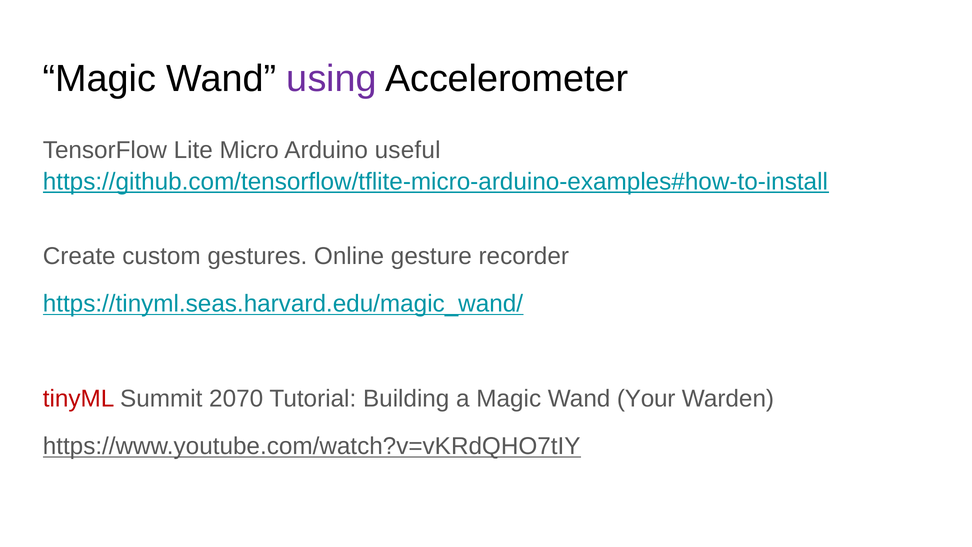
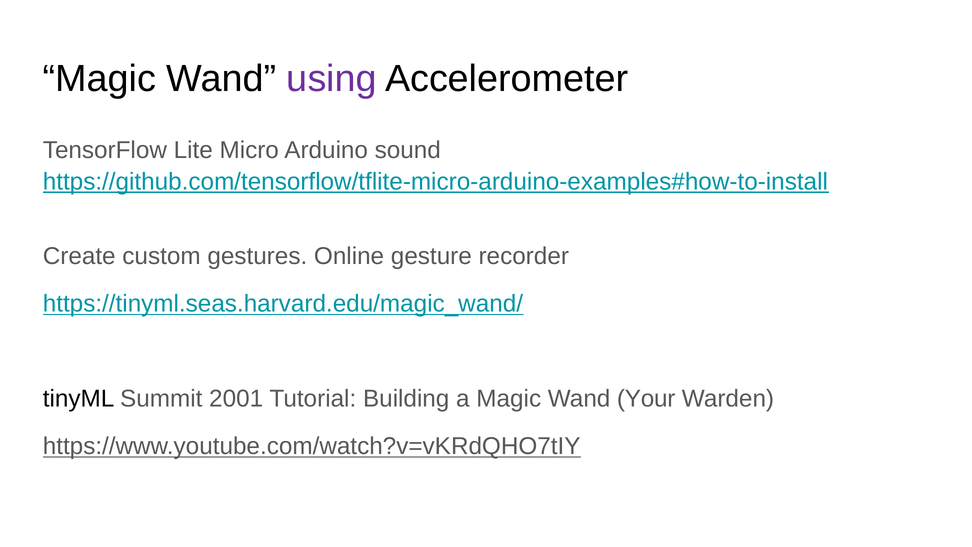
useful: useful -> sound (408, 150)
tinyML colour: red -> black (79, 399)
2070: 2070 -> 2001 (236, 399)
